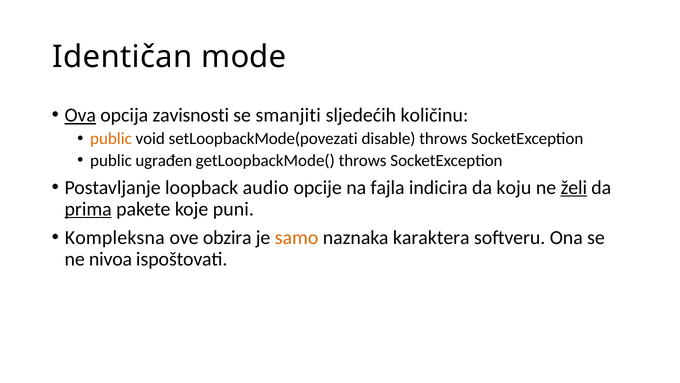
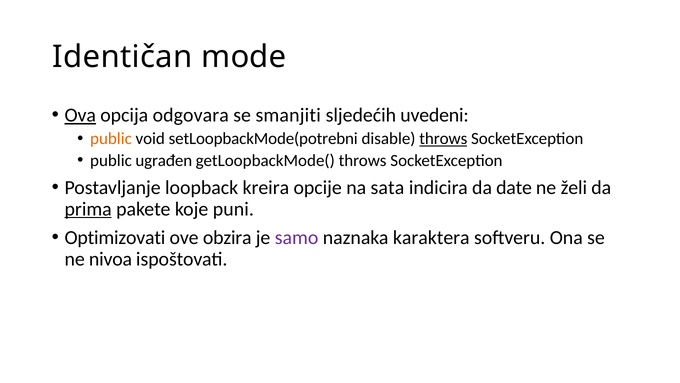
zavisnosti: zavisnosti -> odgovara (191, 115)
količinu: količinu -> uvedeni (435, 115)
setLoopbackMode(povezati: setLoopbackMode(povezati -> setLoopbackMode(potrebni (263, 138)
throws underline: none -> present (443, 138)
audio: audio -> kreira (266, 187)
fajla: fajla -> sata (387, 187)
koju: koju -> date (514, 187)
želi underline: present -> none (574, 187)
Kompleksna: Kompleksna -> Optimizovati (115, 237)
samo colour: orange -> purple (297, 237)
